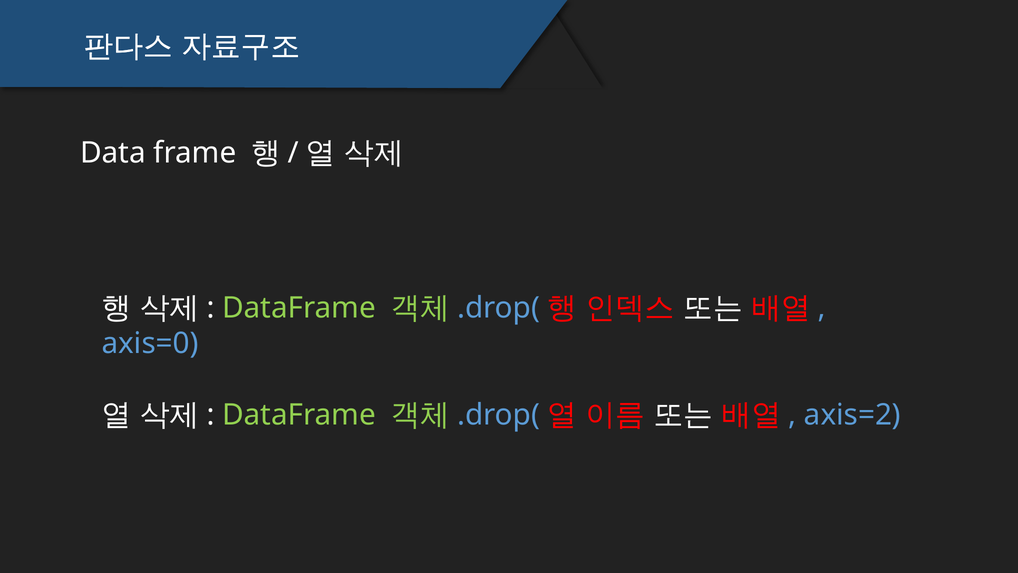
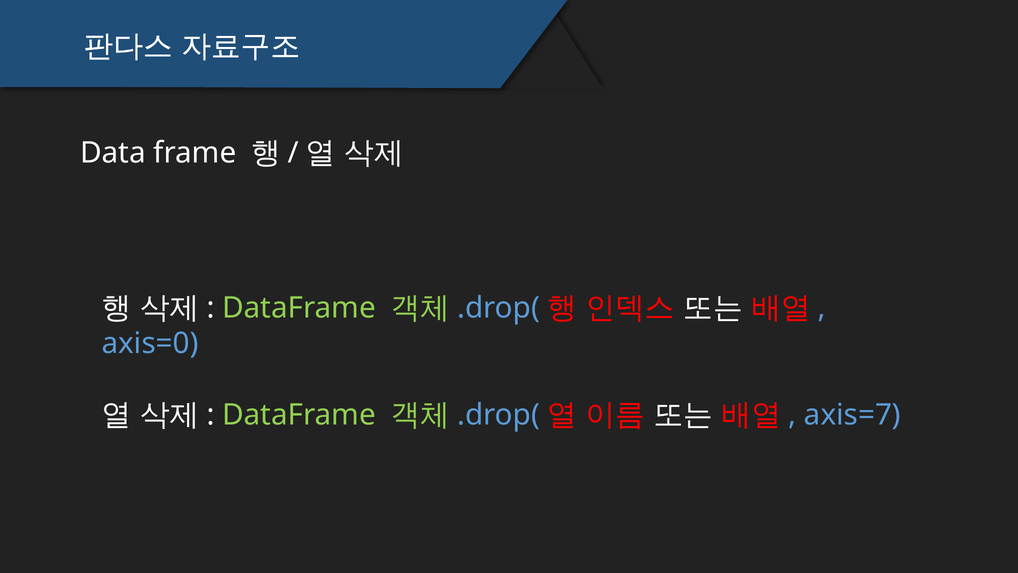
axis=2: axis=2 -> axis=7 (852, 415)
